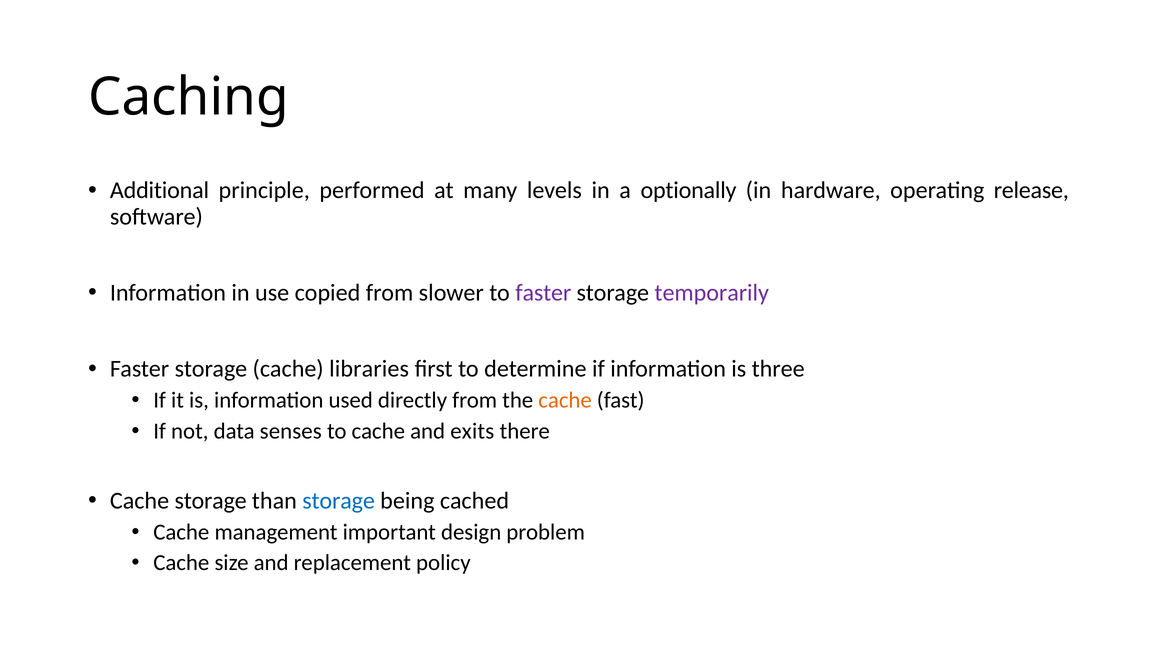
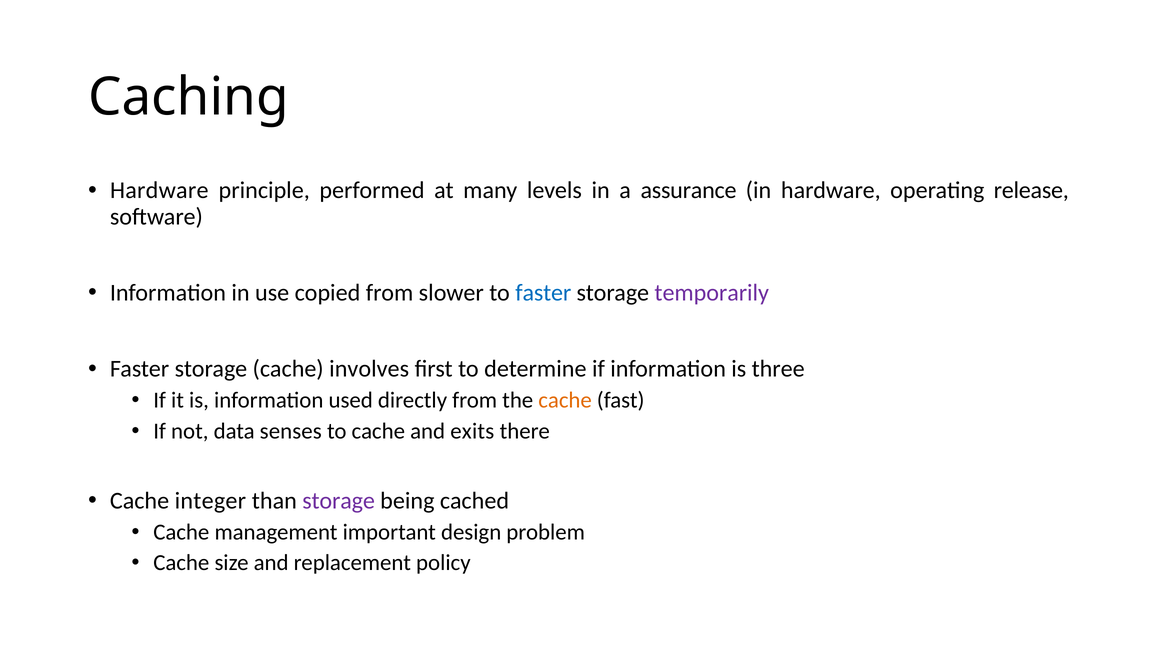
Additional: Additional -> Hardware (159, 190)
optionally: optionally -> assurance (689, 190)
faster colour: purple -> blue (543, 293)
libraries: libraries -> involves (369, 369)
Cache storage: storage -> integer (210, 500)
storage colour: blue -> purple (339, 500)
